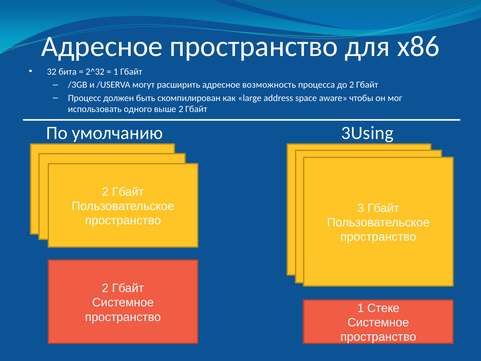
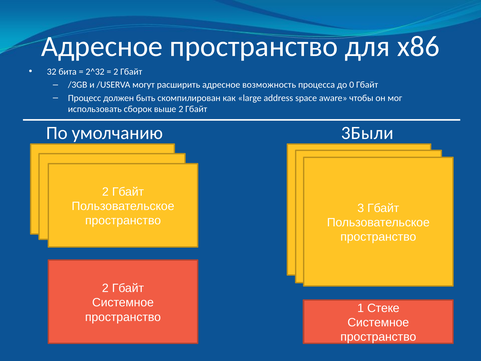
1: 1 -> 2 (116, 72)
до 2: 2 -> 0 (352, 85)
одного: одного -> сборок (138, 109)
3Using: 3Using -> 3Были (367, 133)
